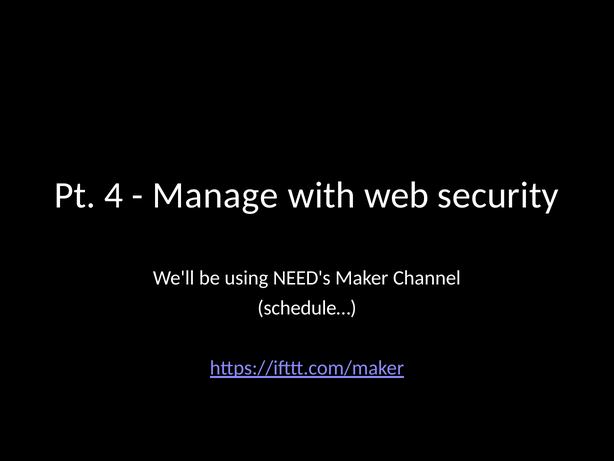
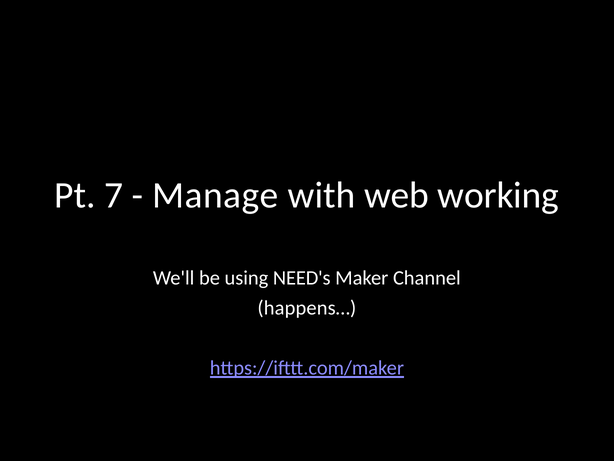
4: 4 -> 7 (114, 195)
security: security -> working (498, 195)
schedule…: schedule… -> happens… (307, 308)
